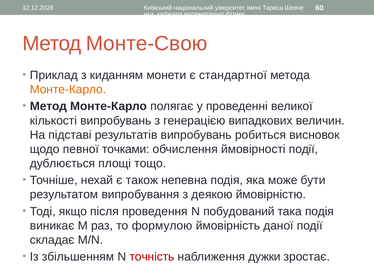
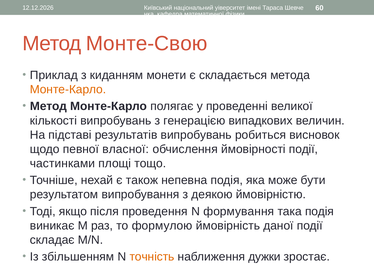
стандартної: стандартної -> складається (233, 75)
точками: точками -> власної (126, 149)
дублюється: дублюється -> частинками (62, 164)
побудований: побудований -> формування (239, 212)
точність colour: red -> orange (152, 257)
